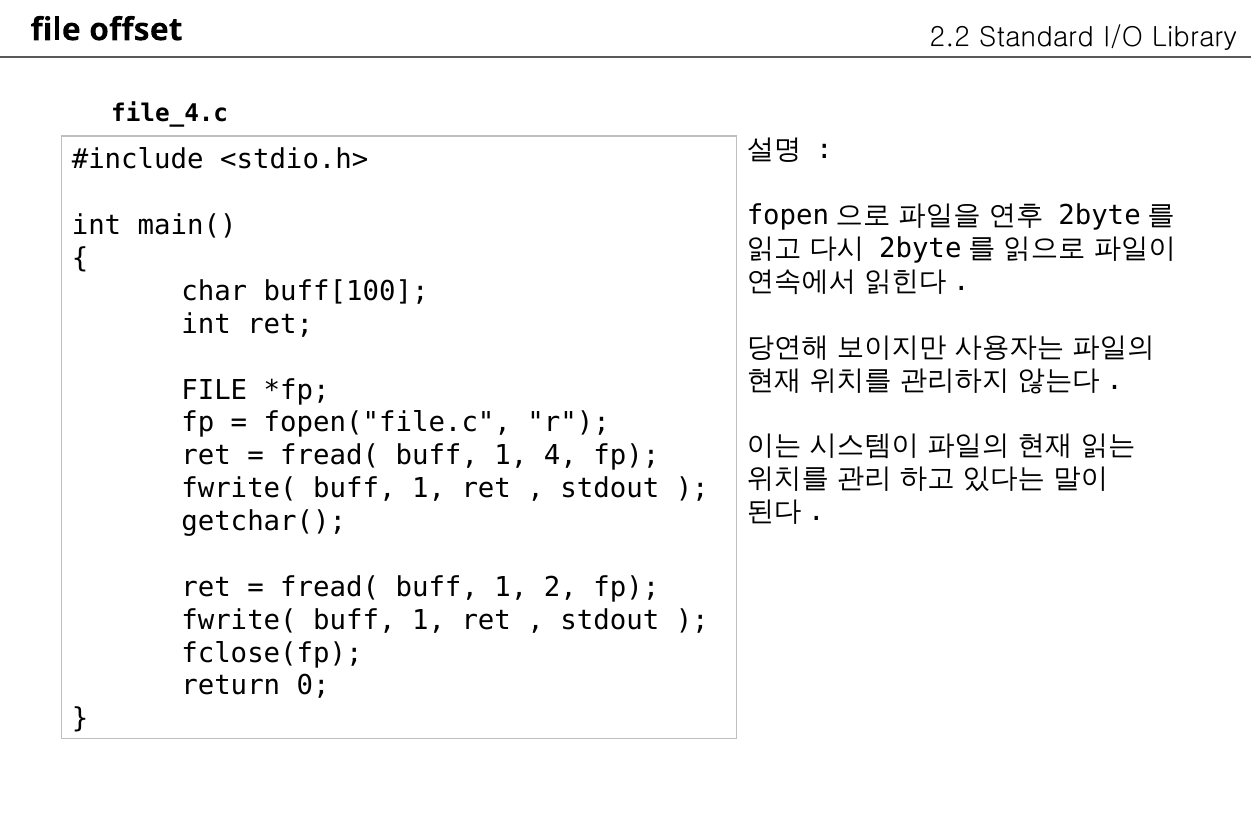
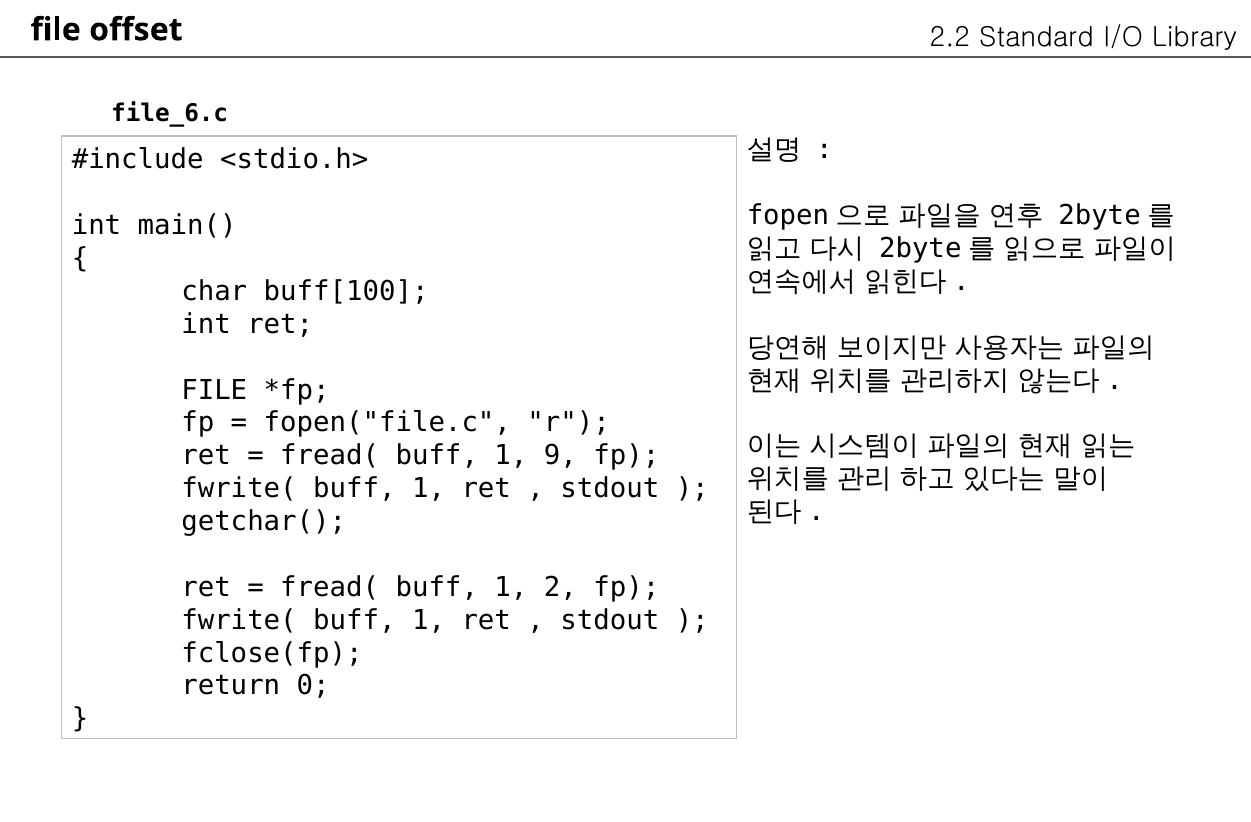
file_4.c: file_4.c -> file_6.c (170, 113)
4: 4 -> 9 (560, 456)
